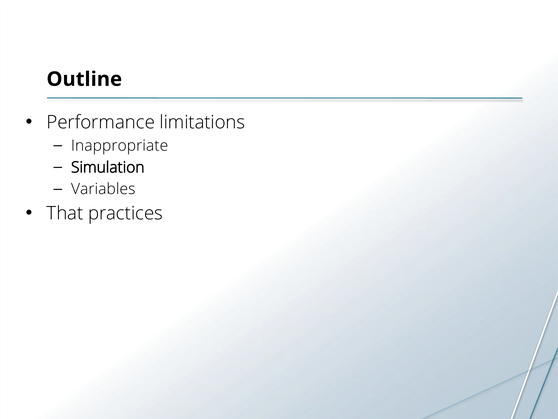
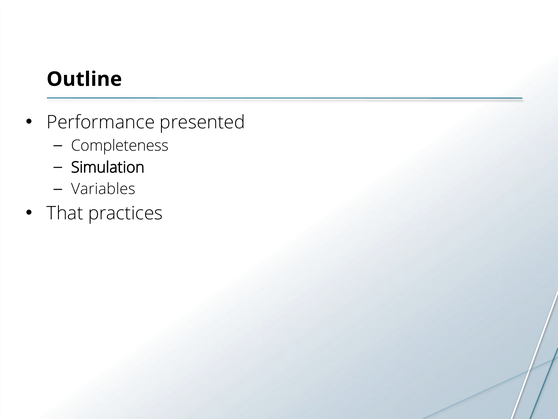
limitations: limitations -> presented (202, 122)
Inappropriate: Inappropriate -> Completeness (120, 145)
